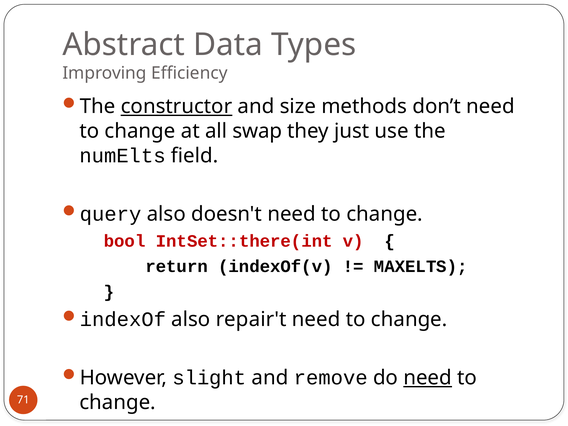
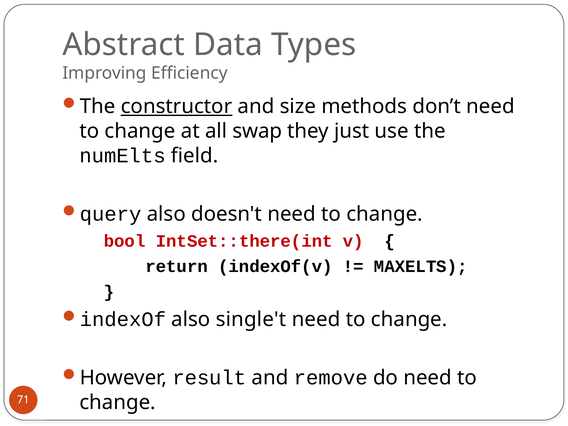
repair't: repair't -> single't (251, 319)
slight: slight -> result (209, 378)
need underline: present -> none (428, 378)
